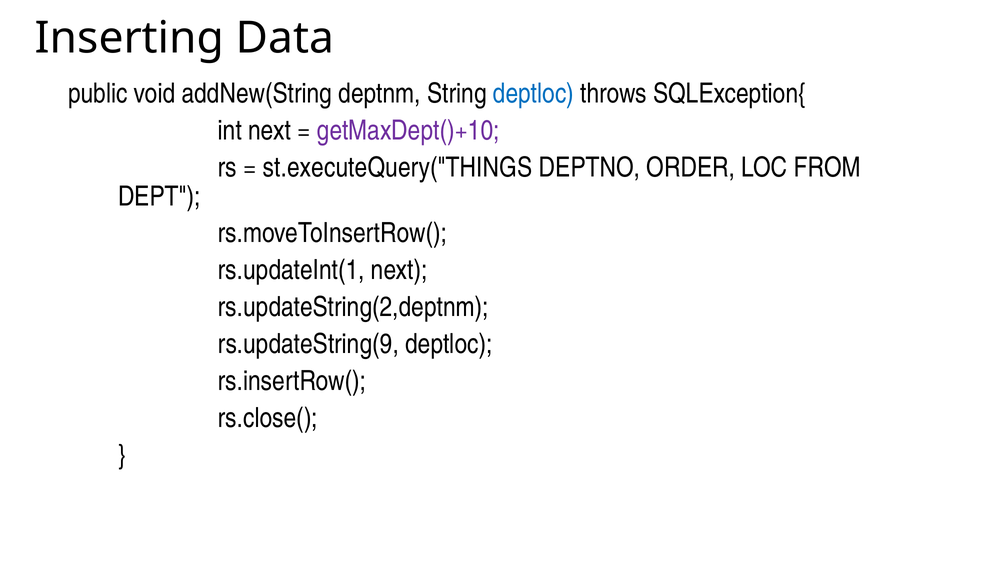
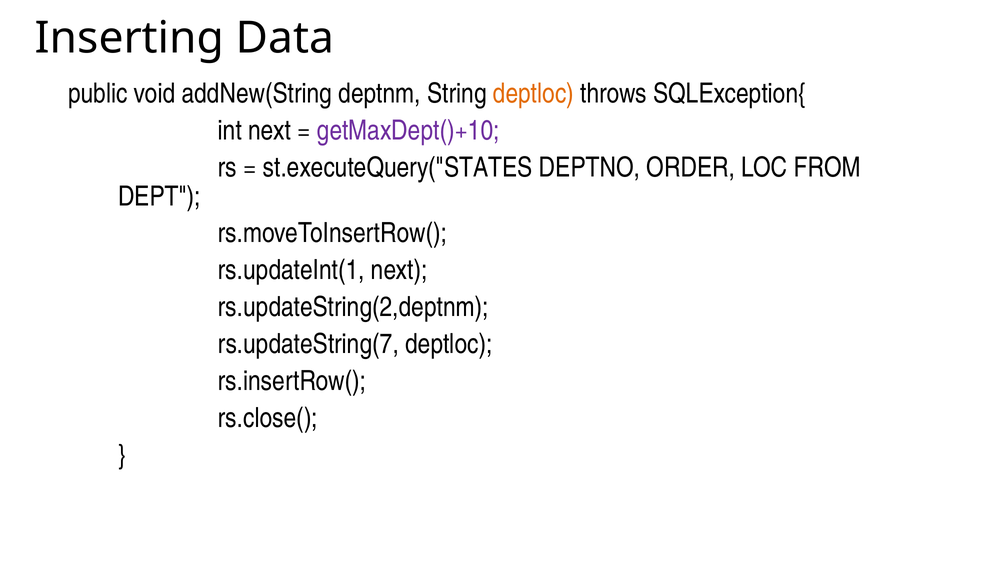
deptloc colour: blue -> orange (533, 94)
st.executeQuery("THINGS: st.executeQuery("THINGS -> st.executeQuery("STATES (398, 168)
rs.updateString(9: rs.updateString(9 -> rs.updateString(7 (308, 344)
